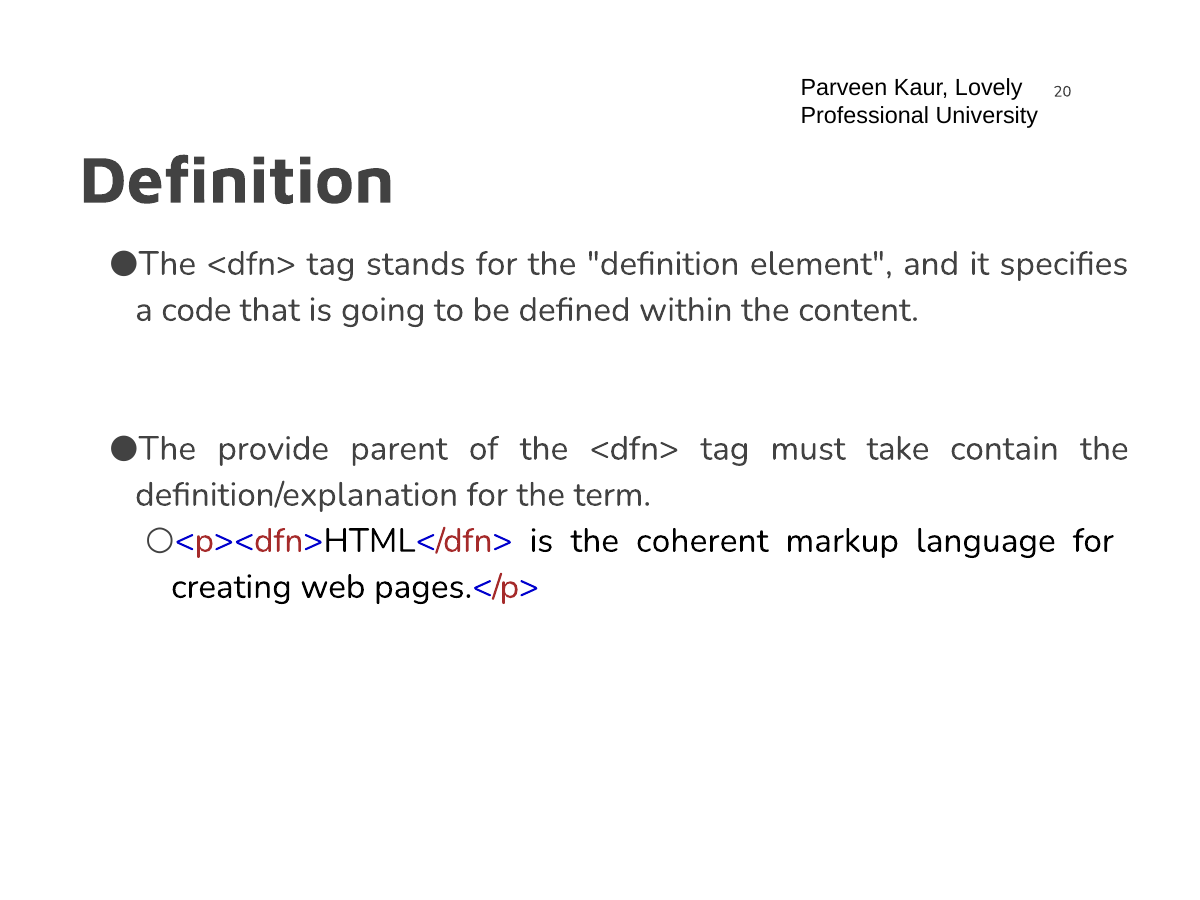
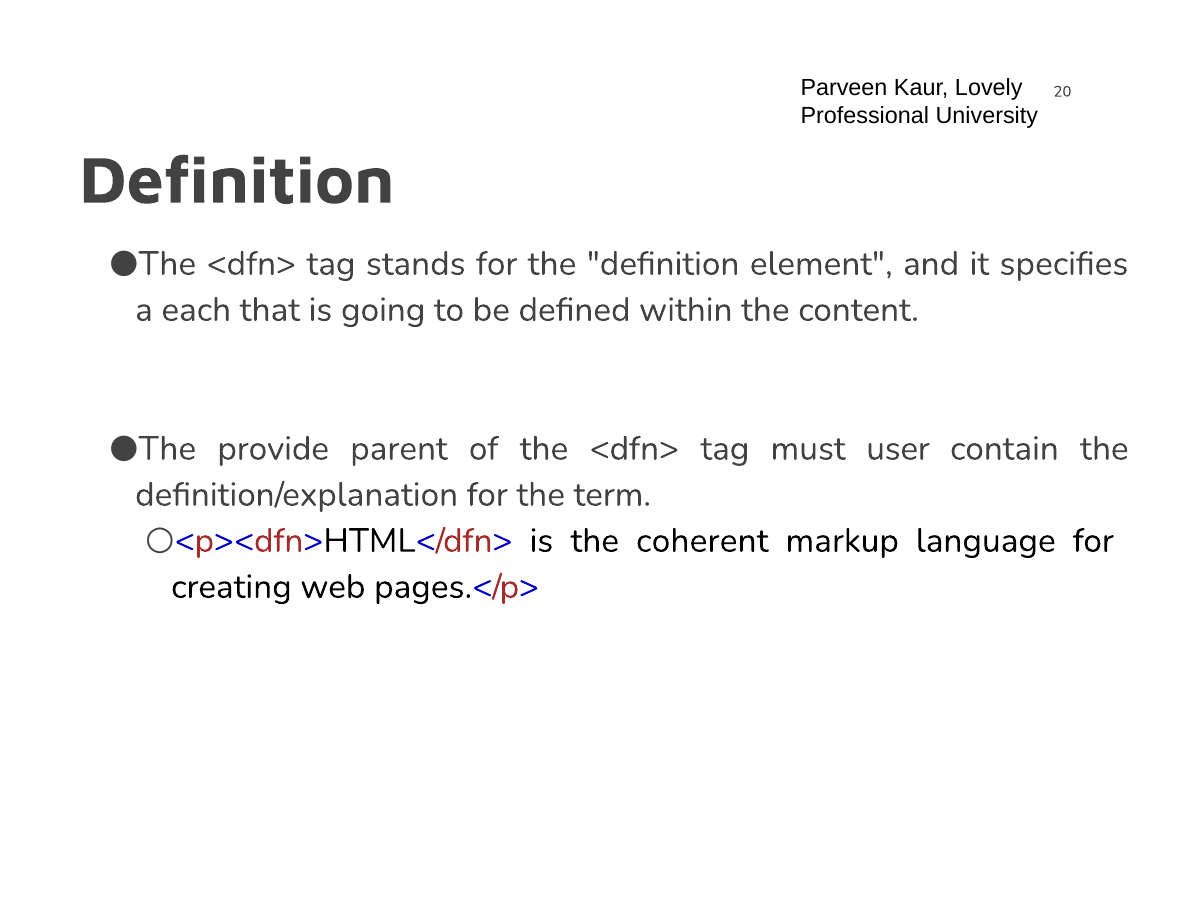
code: code -> each (196, 310)
take: take -> user (898, 449)
